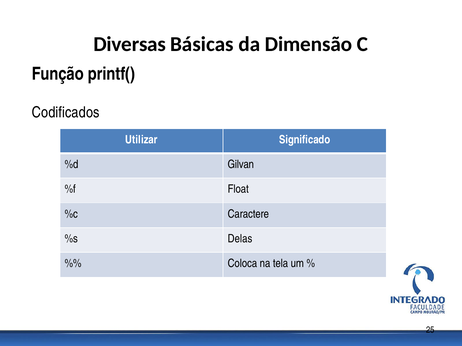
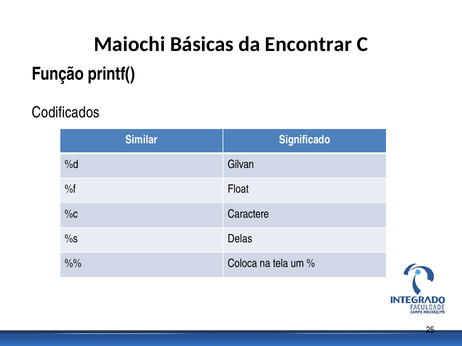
Diversas: Diversas -> Maiochi (129, 44)
Dimensão: Dimensão -> Encontrar (308, 44)
Utilizar: Utilizar -> Similar (141, 140)
